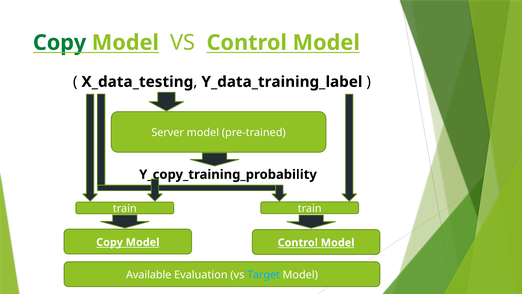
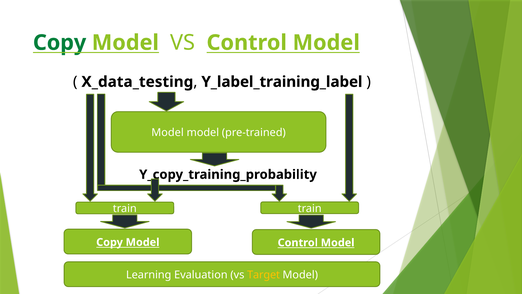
Y_data_training_label: Y_data_training_label -> Y_label_training_label (282, 82)
Server: Server -> Model (168, 133)
Available: Available -> Learning (149, 275)
Target colour: light blue -> yellow (264, 275)
